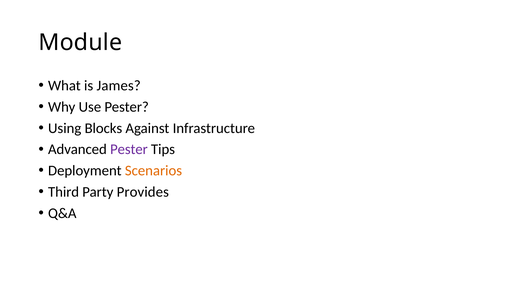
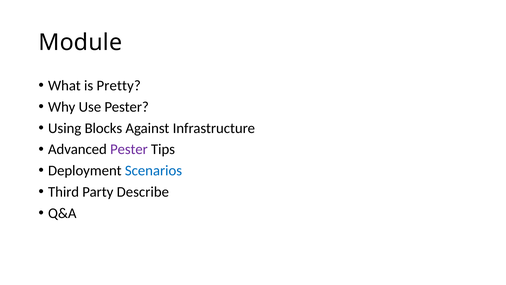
James: James -> Pretty (119, 86)
Scenarios colour: orange -> blue (153, 170)
Provides: Provides -> Describe (143, 192)
